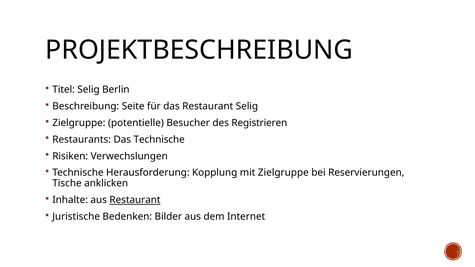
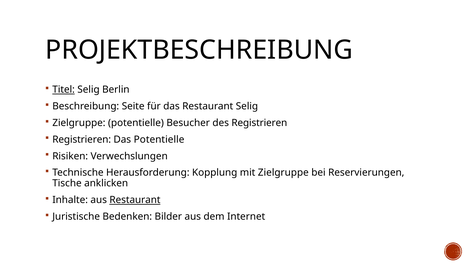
Titel underline: none -> present (64, 90)
Restaurants: Restaurants -> Registrieren (82, 140)
Das Technische: Technische -> Potentielle (159, 140)
